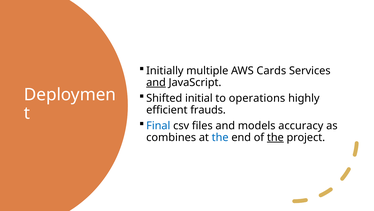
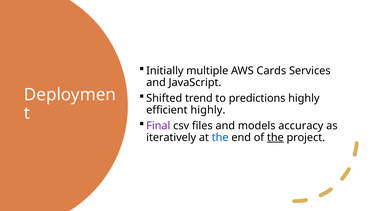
and underline: present -> none (156, 82)
initial: initial -> trend (199, 98)
operations: operations -> predictions (257, 98)
efficient frauds: frauds -> highly (208, 110)
Final colour: blue -> purple (158, 125)
combines: combines -> iteratively (171, 137)
